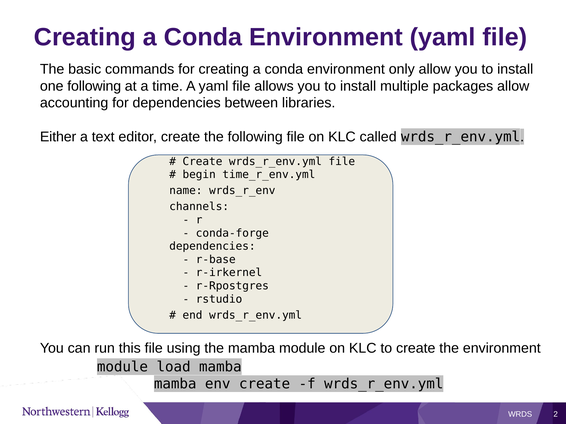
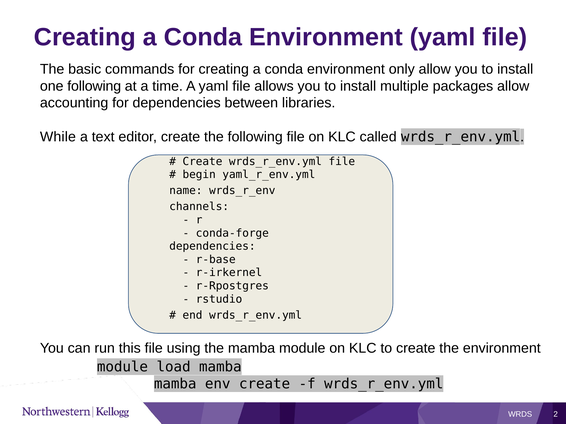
Either: Either -> While (58, 137)
time_r_env.yml: time_r_env.yml -> yaml_r_env.yml (269, 175)
